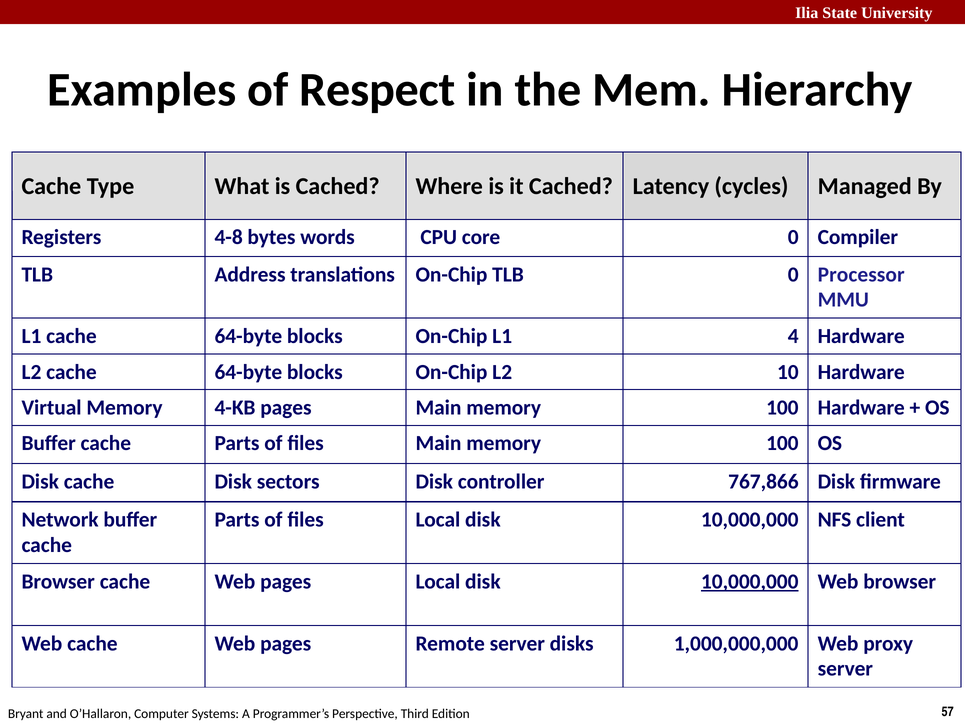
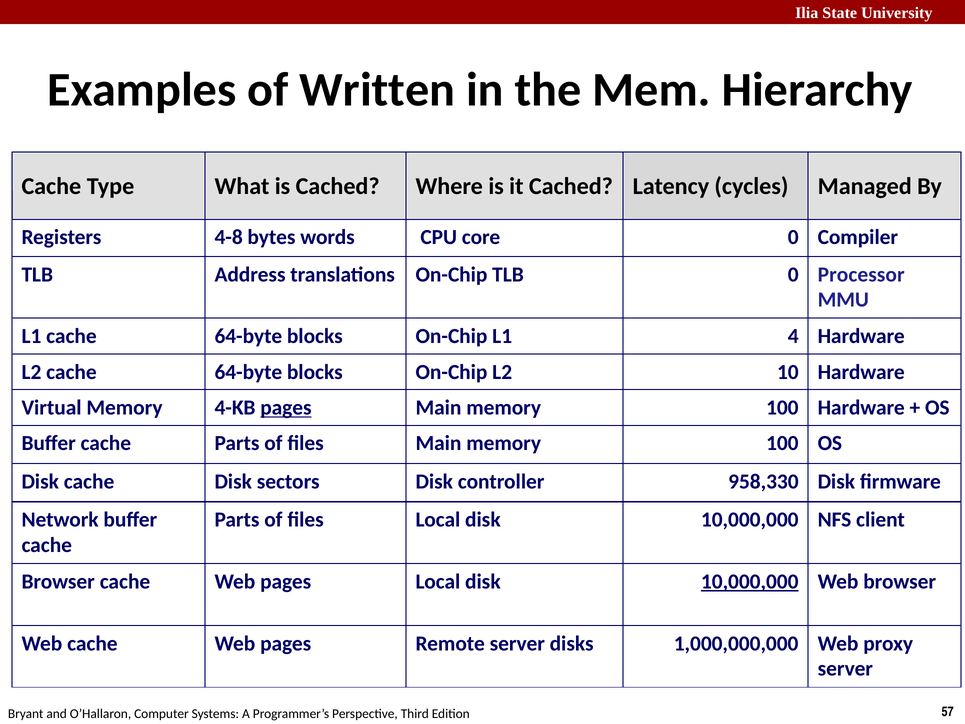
Respect: Respect -> Written (377, 90)
pages underline: none -> present (286, 408)
767,866: 767,866 -> 958,330 (763, 481)
